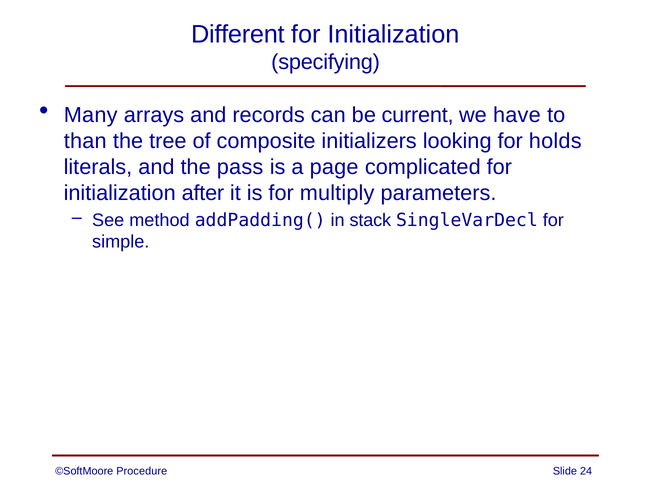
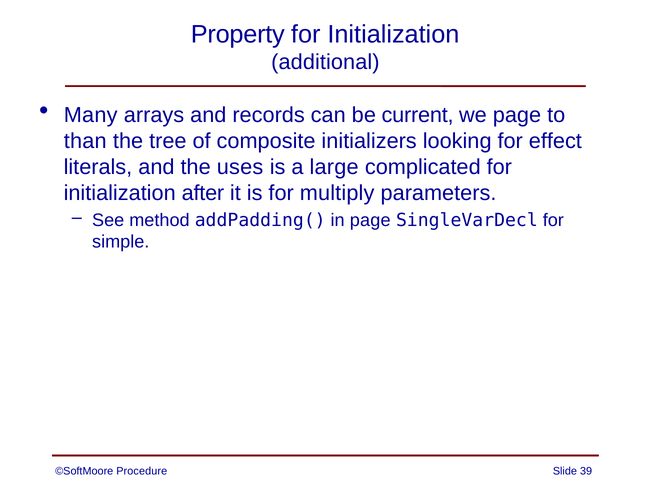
Different: Different -> Property (238, 34)
specifying: specifying -> additional (325, 62)
we have: have -> page (517, 115)
holds: holds -> effect (555, 141)
pass: pass -> uses (240, 167)
page: page -> large (334, 167)
in stack: stack -> page (370, 220)
24: 24 -> 39 (586, 472)
